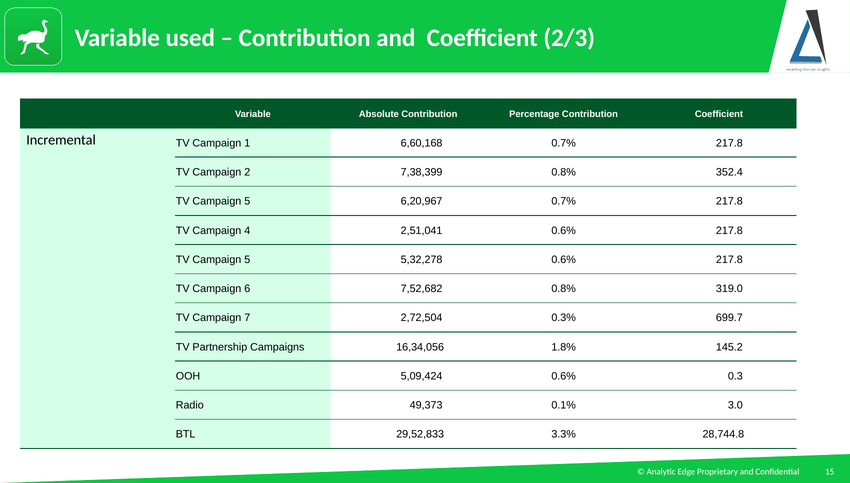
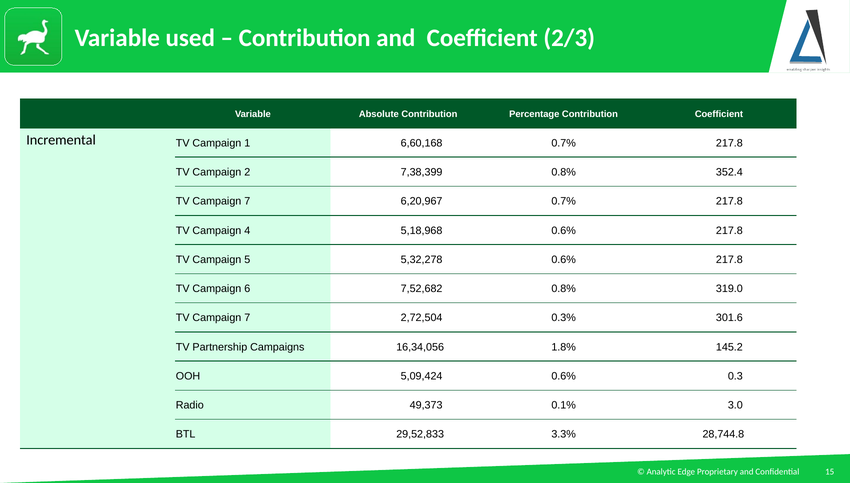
5: 5 -> 7 (247, 201)
2,51,041: 2,51,041 -> 5,18,968 (422, 230)
699.7: 699.7 -> 301.6 (729, 318)
